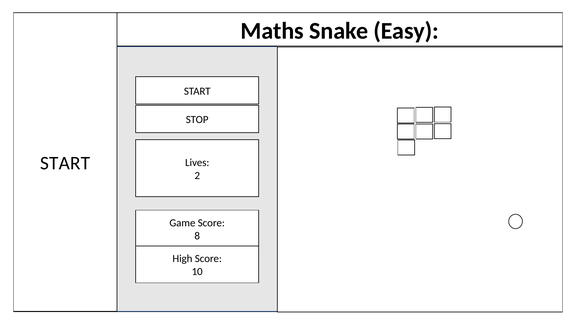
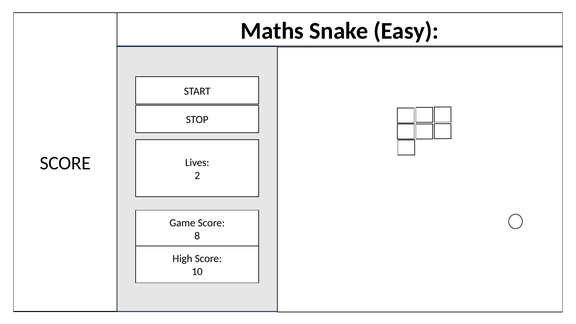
START: START -> SCORE (65, 163)
